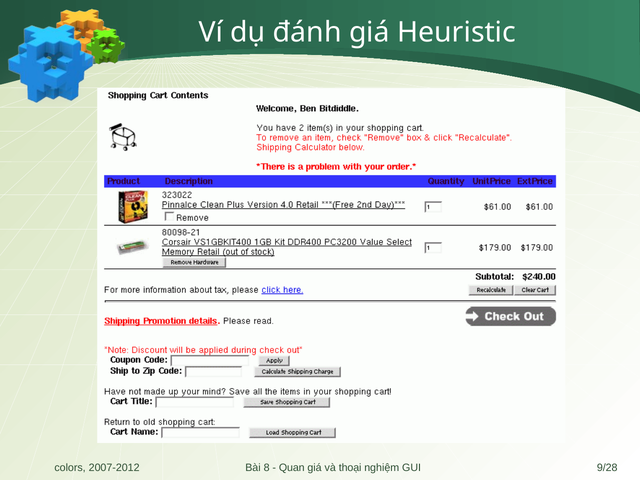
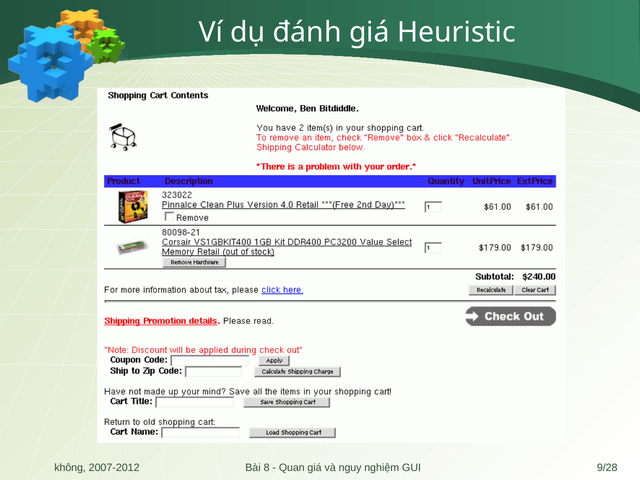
colors: colors -> không (70, 468)
thoại: thoại -> nguy (350, 468)
